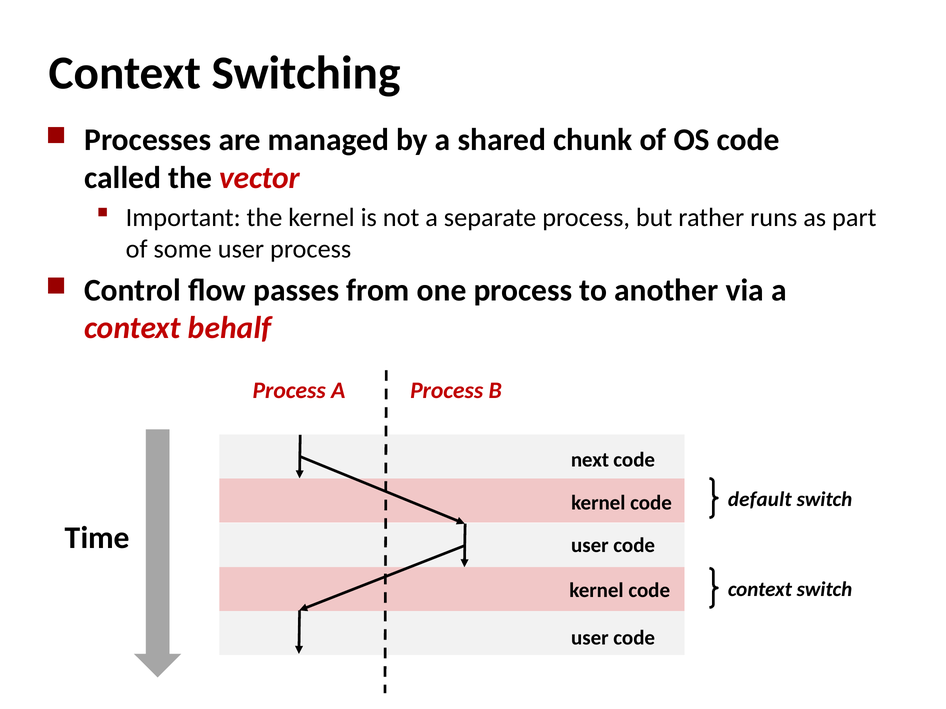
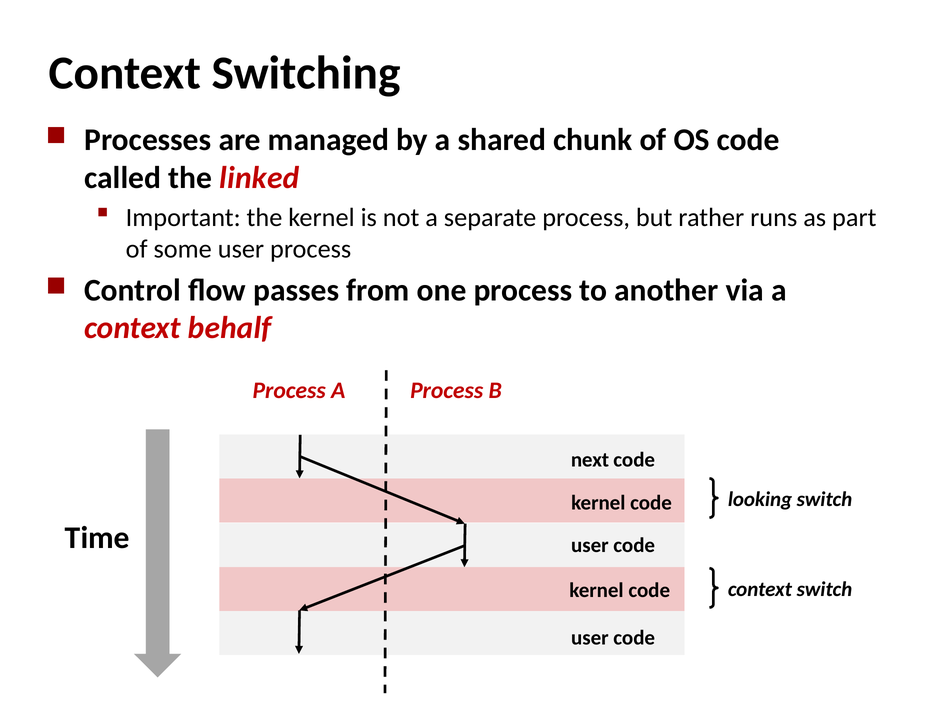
vector: vector -> linked (259, 178)
default: default -> looking (760, 500)
